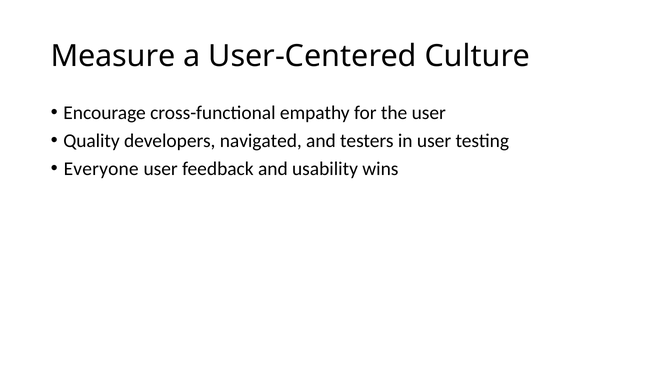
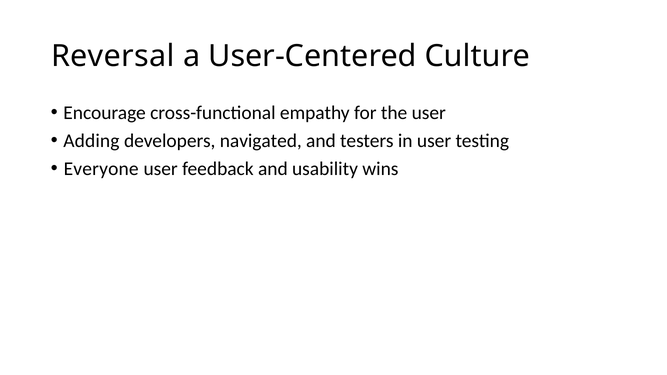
Measure: Measure -> Reversal (113, 56)
Quality: Quality -> Adding (91, 141)
